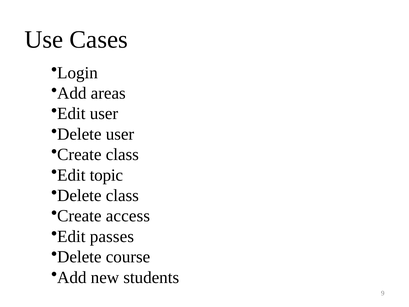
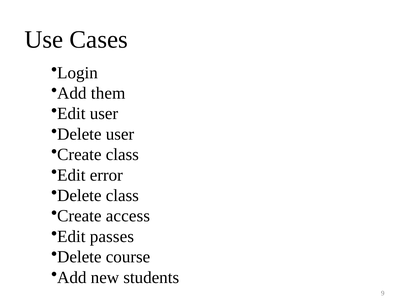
areas: areas -> them (108, 93)
topic: topic -> error (106, 175)
